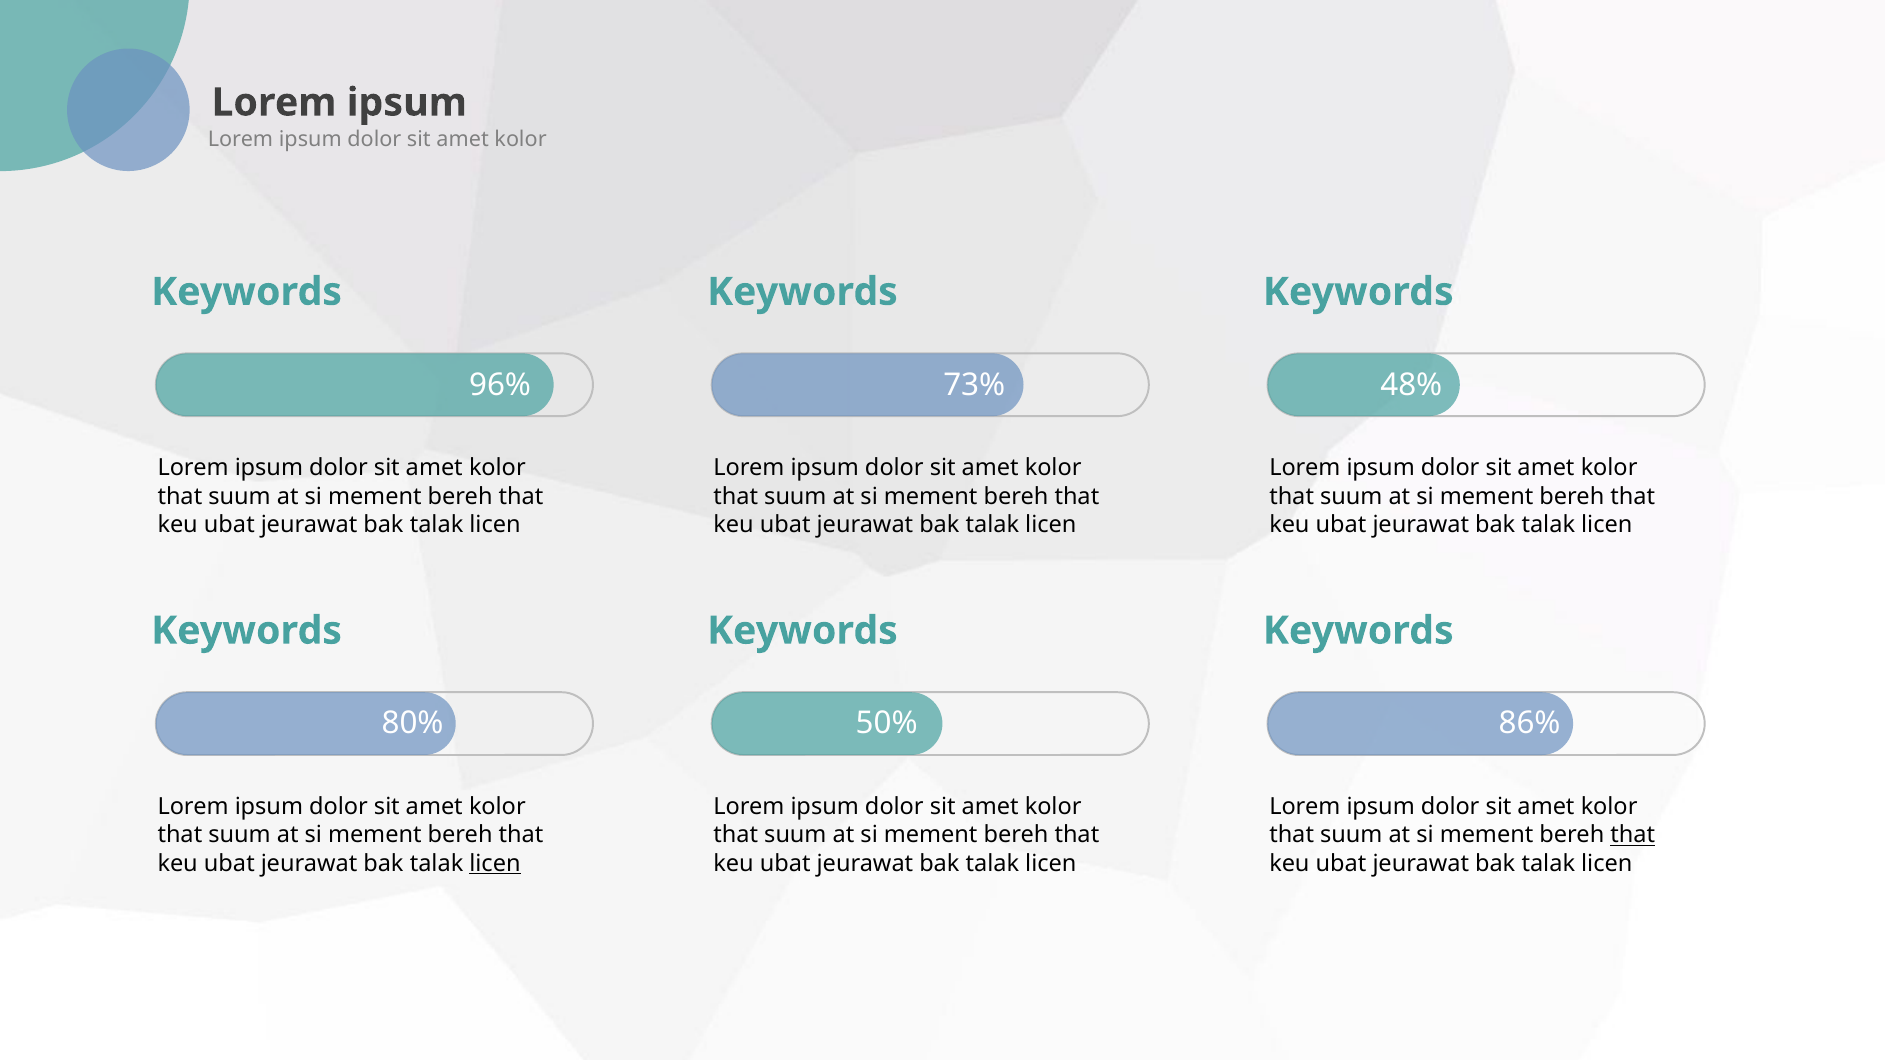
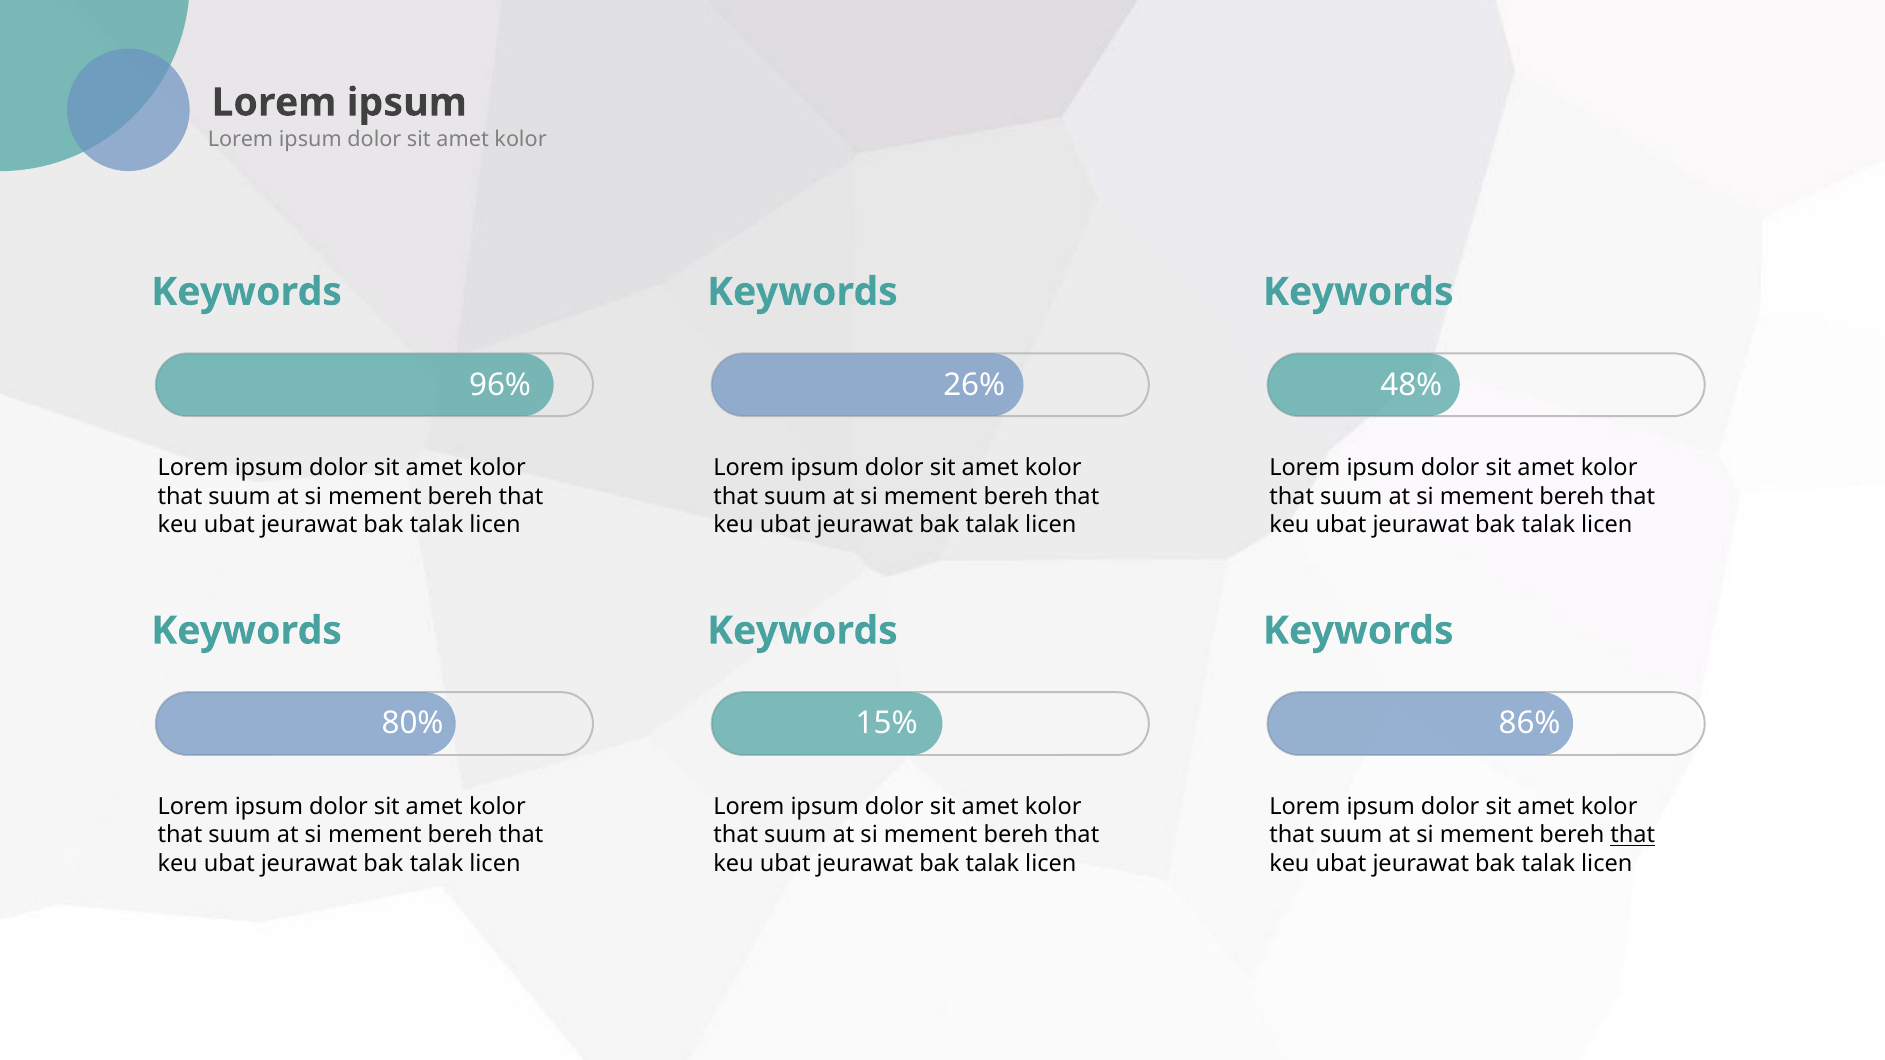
73%: 73% -> 26% (974, 385)
50%: 50% -> 15% (887, 724)
licen underline: present -> none (495, 864)
